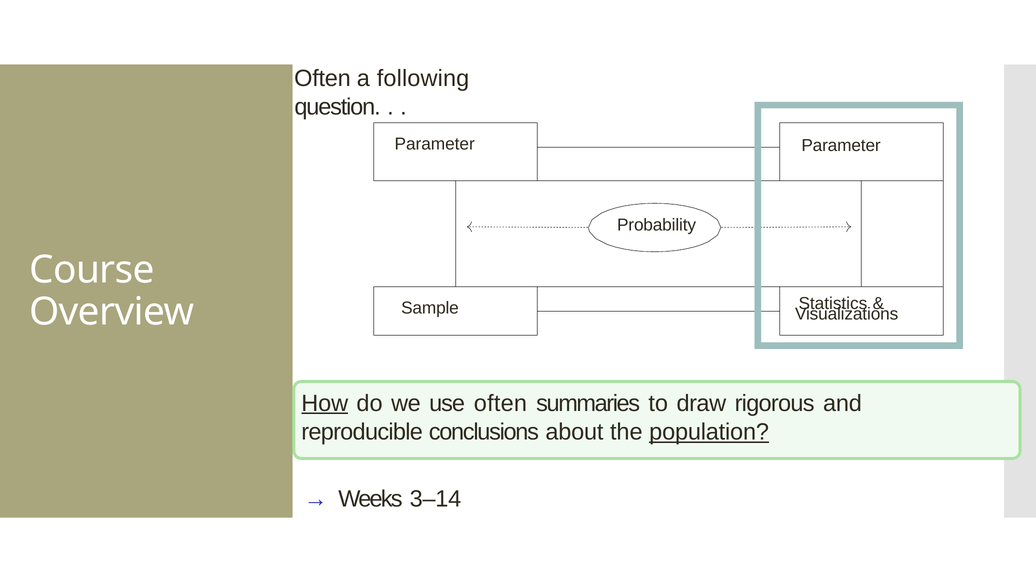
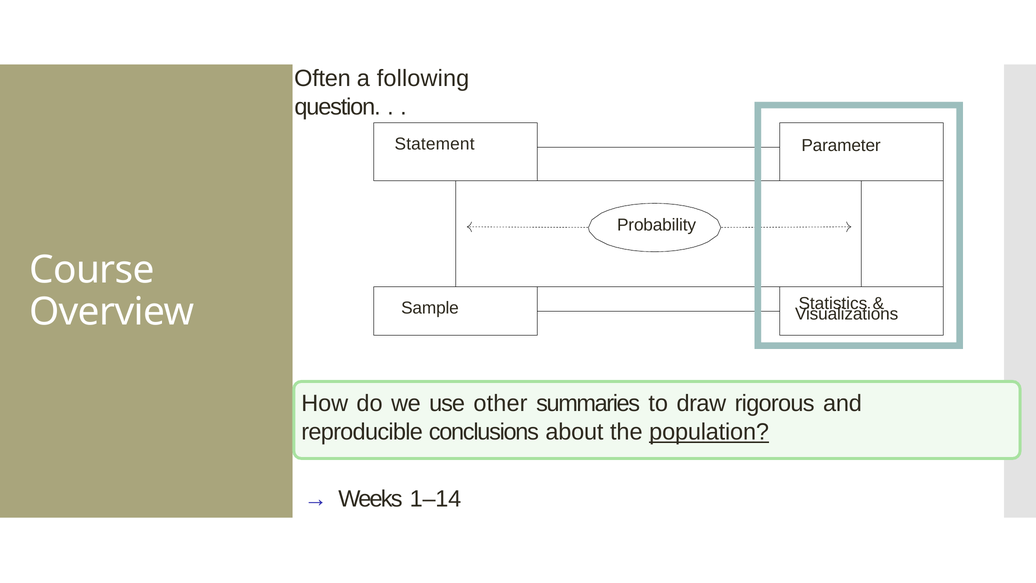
Parameter: Parameter -> Statement (435, 144)
How underline: present -> none (325, 403)
use often: often -> other (501, 403)
3–14: 3–14 -> 1–14 (435, 499)
